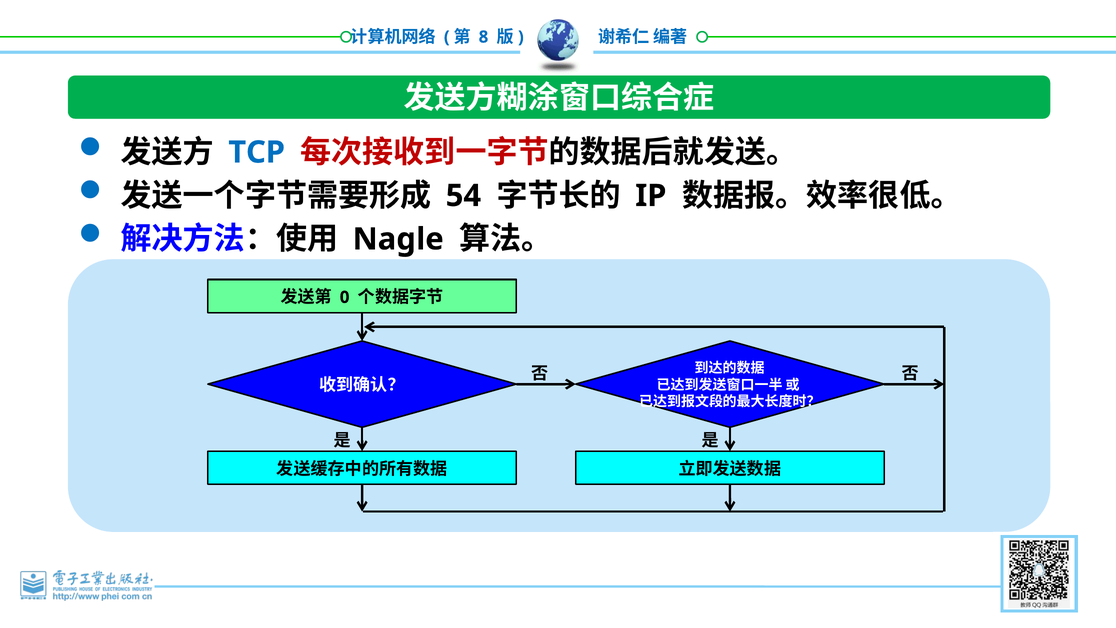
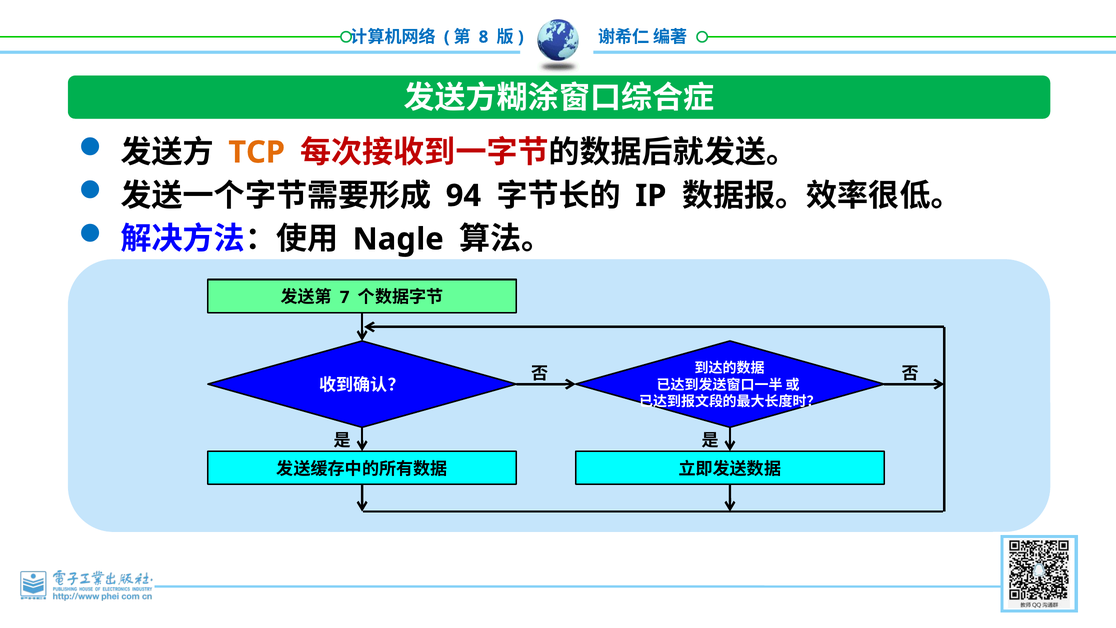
TCP colour: blue -> orange (257, 152)
54: 54 -> 94 (463, 196)
0: 0 -> 7 (345, 297)
